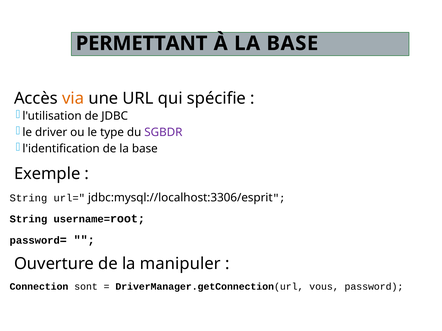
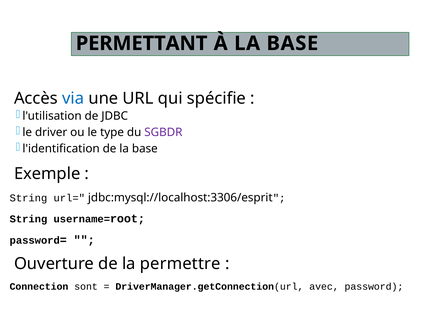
via colour: orange -> blue (73, 99)
manipuler: manipuler -> permettre (180, 264)
vous: vous -> avec (324, 287)
